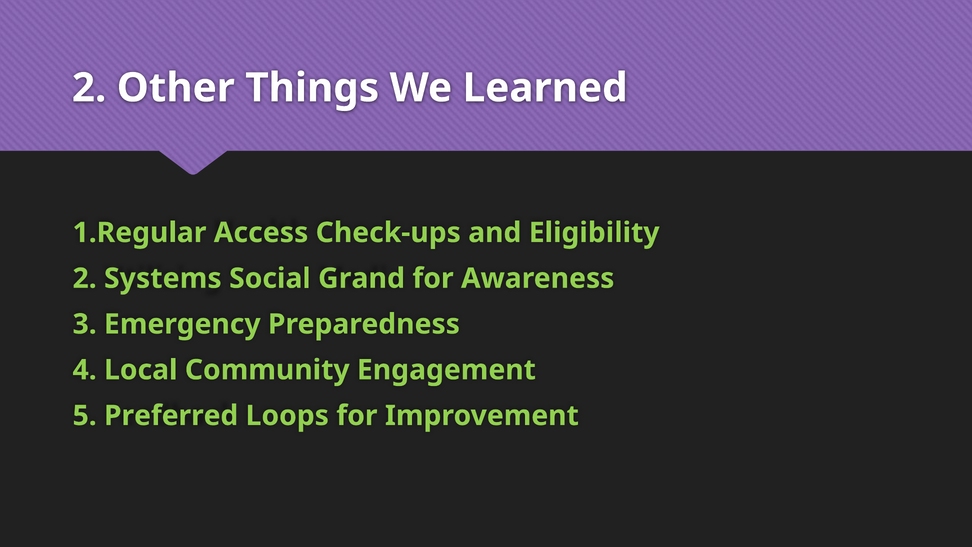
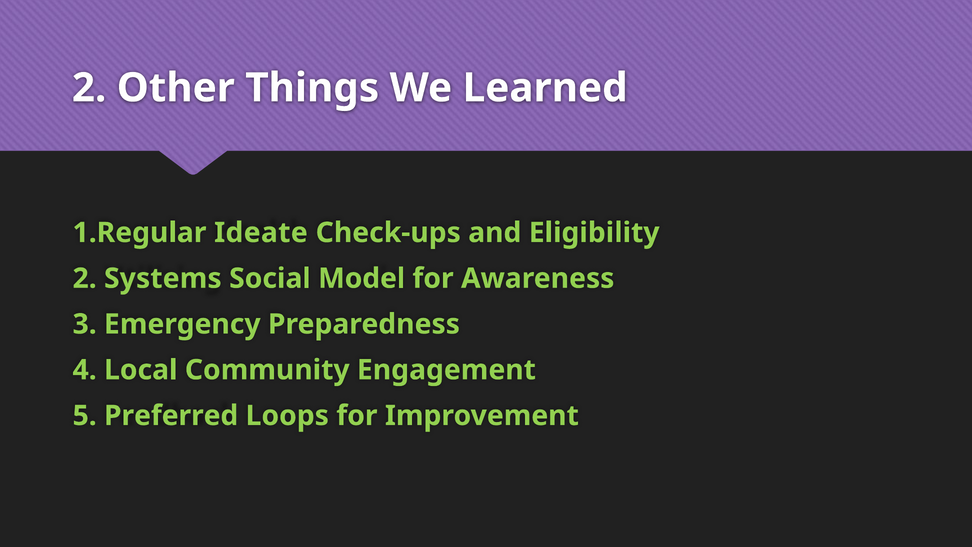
Access: Access -> Ideate (261, 233)
Grand: Grand -> Model (362, 278)
